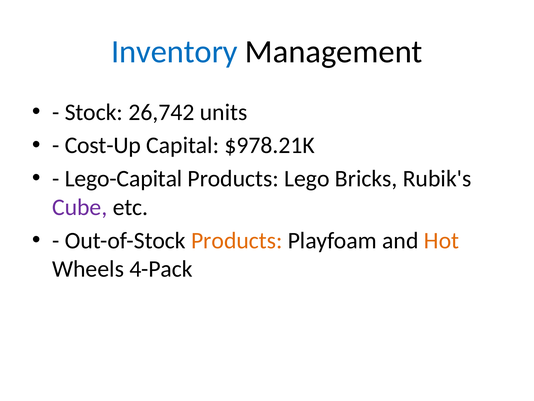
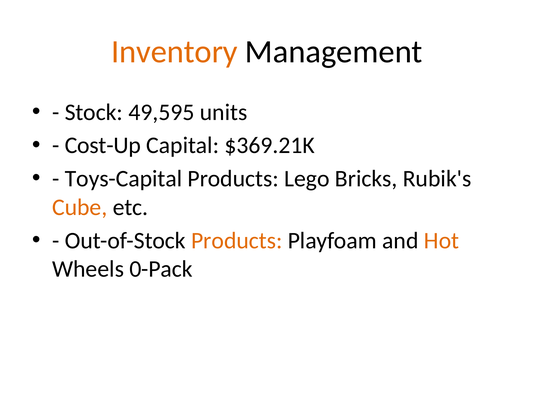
Inventory colour: blue -> orange (174, 52)
26,742: 26,742 -> 49,595 (161, 112)
$978.21K: $978.21K -> $369.21K (270, 145)
Lego-Capital: Lego-Capital -> Toys-Capital (123, 178)
Cube colour: purple -> orange (80, 207)
4-Pack: 4-Pack -> 0-Pack (161, 269)
